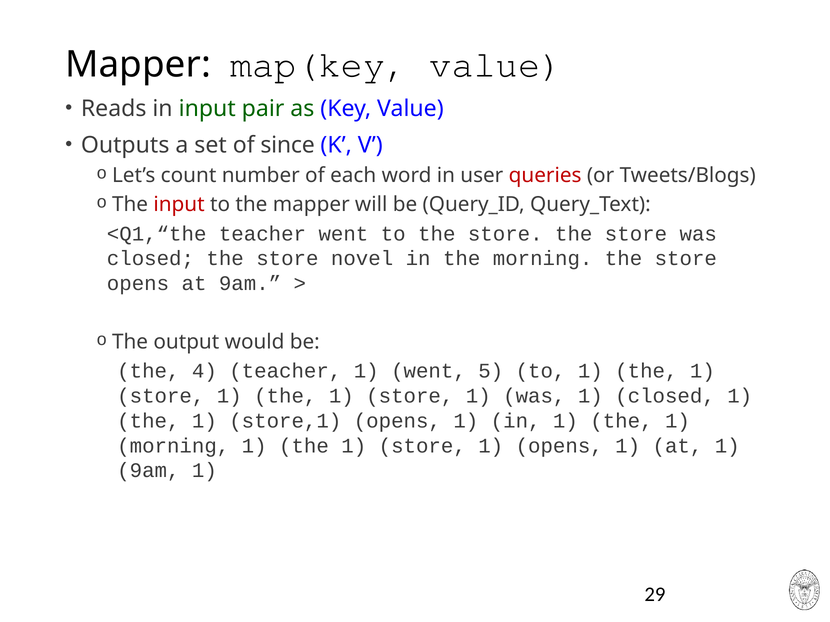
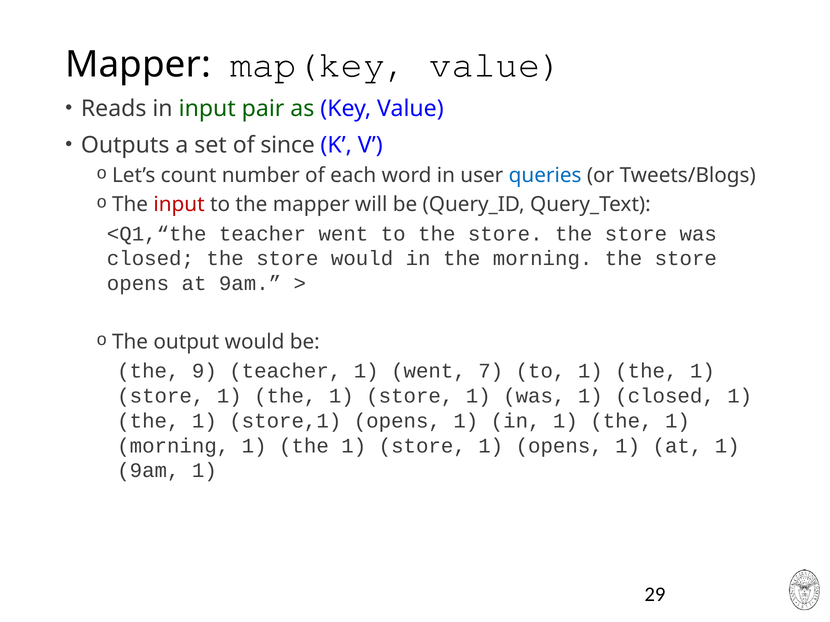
queries colour: red -> blue (545, 175)
store novel: novel -> would (362, 259)
4: 4 -> 9 (204, 371)
5: 5 -> 7 (491, 371)
